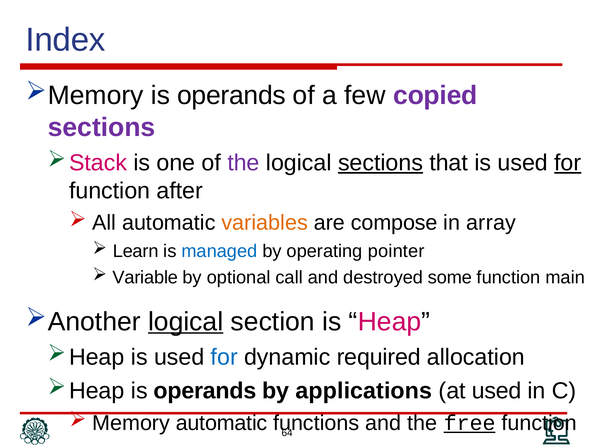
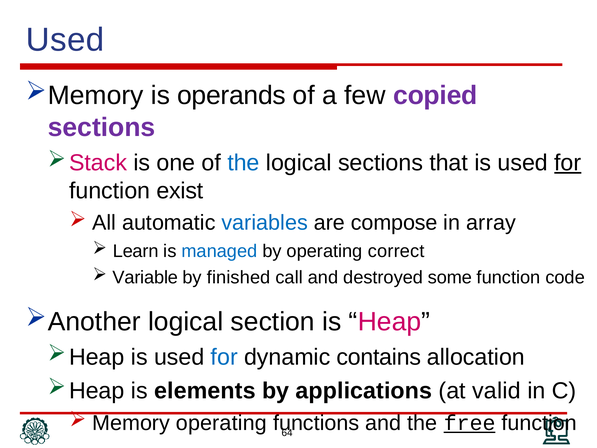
Index: Index -> Used (65, 40)
the colour: purple -> blue (243, 163)
sections underline: present -> none (381, 163)
after: after -> exist (180, 191)
variables colour: orange -> blue (265, 223)
pointer: pointer -> correct (396, 251)
optional: optional -> finished (239, 277)
main: main -> code (565, 277)
logical underline: present -> none (186, 321)
required: required -> contains (379, 357)
operands: operands -> elements (205, 391)
at used: used -> valid (496, 391)
Memory automatic: automatic -> operating (221, 423)
